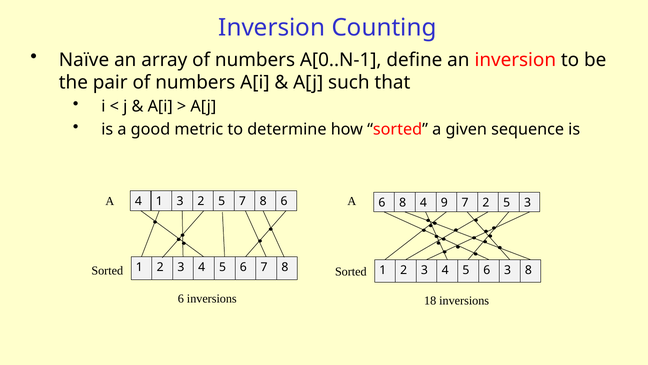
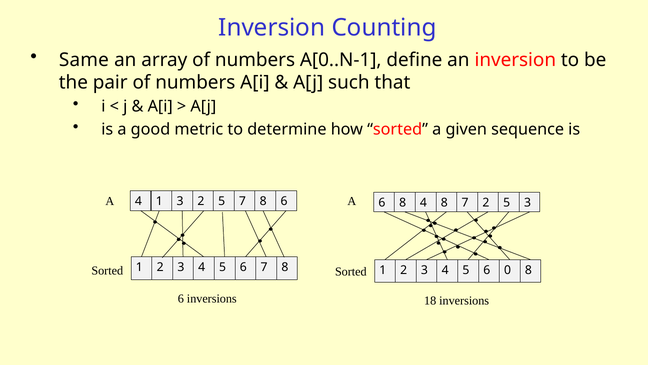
Naïve: Naïve -> Same (84, 60)
4 9: 9 -> 8 (444, 202)
6 3: 3 -> 0 (508, 270)
